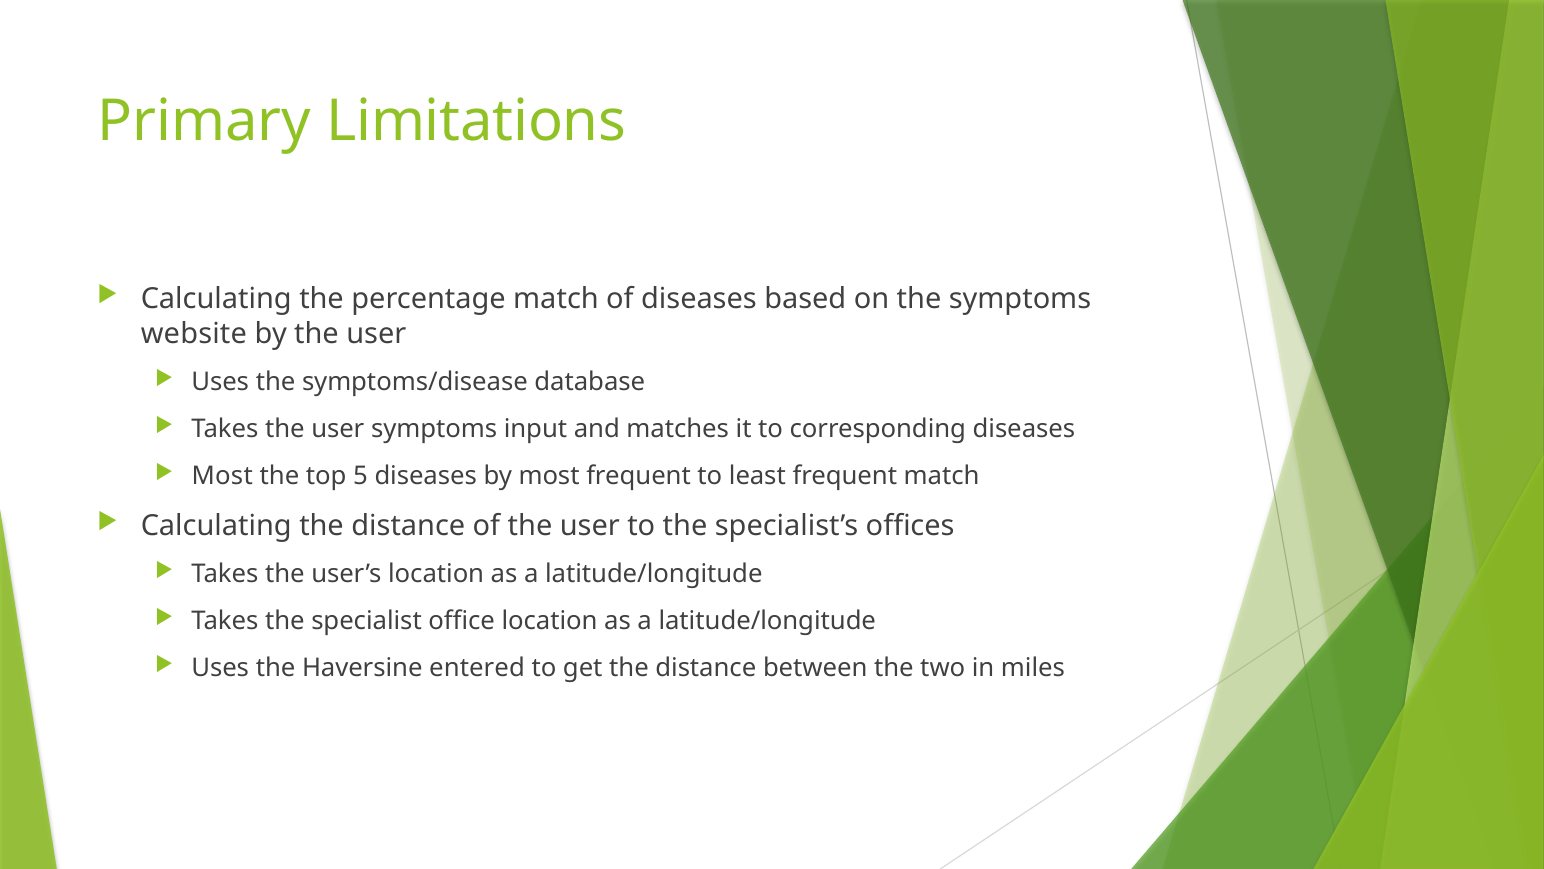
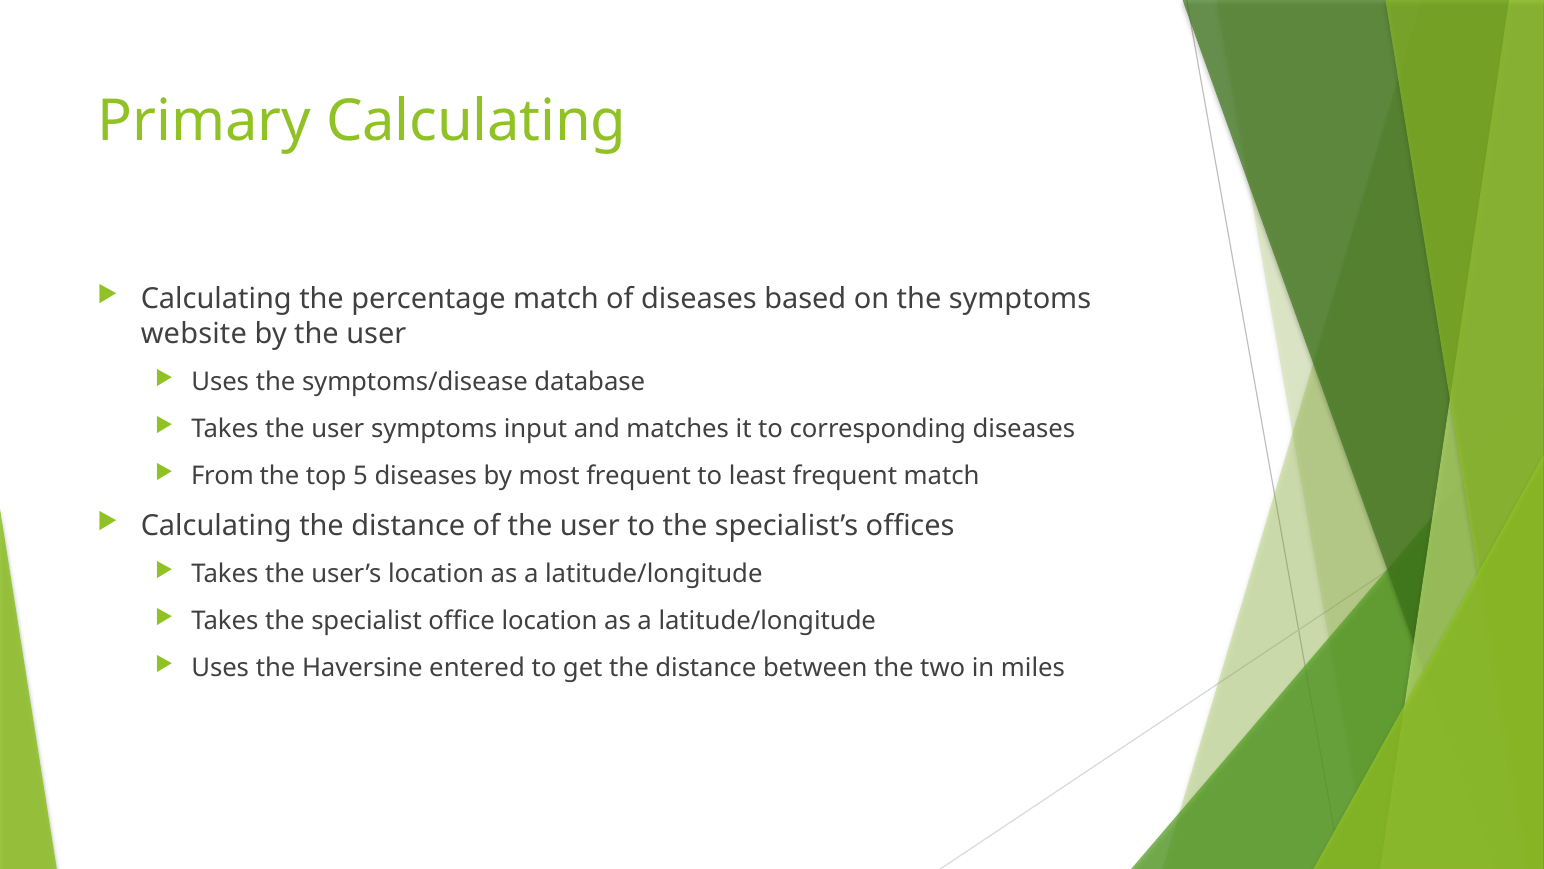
Primary Limitations: Limitations -> Calculating (476, 122)
Most: Most -> From (222, 476)
